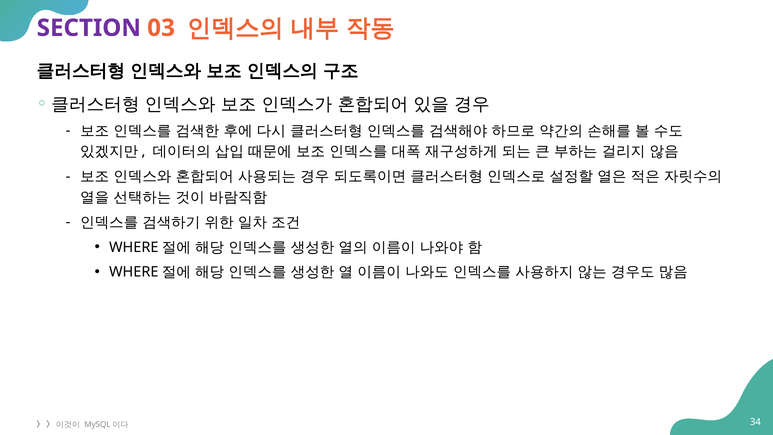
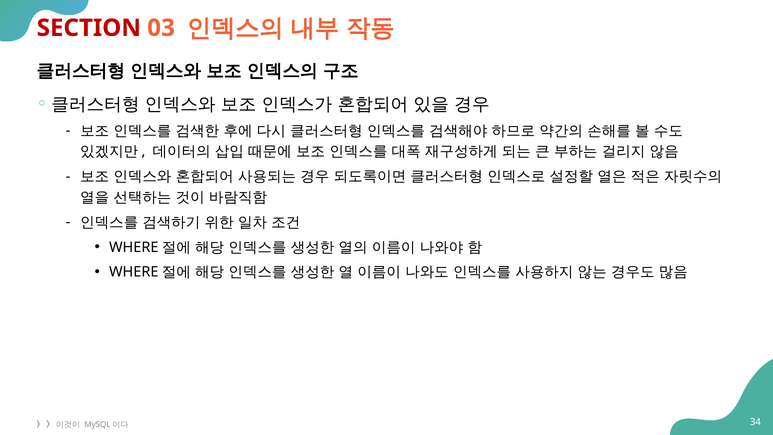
SECTION colour: purple -> red (89, 28)
